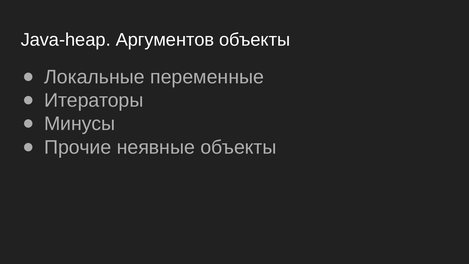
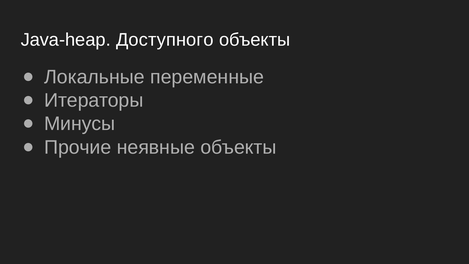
Аргументов: Аргументов -> Доступного (165, 40)
